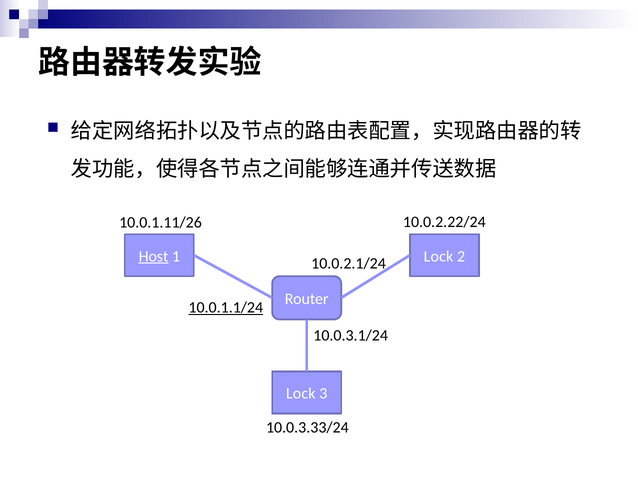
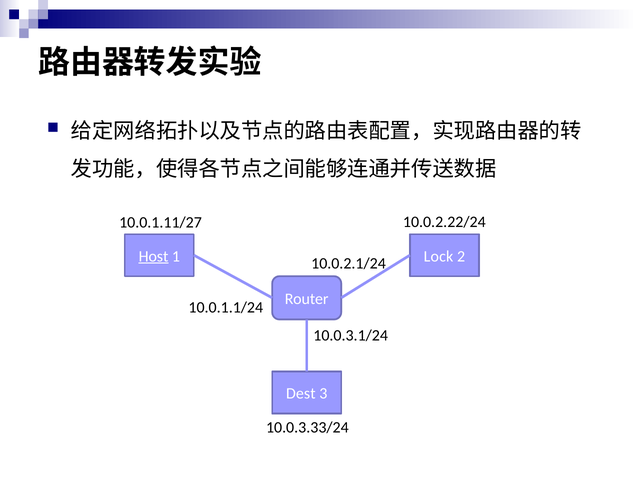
10.0.1.11/26: 10.0.1.11/26 -> 10.0.1.11/27 (161, 222)
10.0.1.1/24 underline: present -> none (226, 307)
Lock: Lock -> Dest (301, 393)
